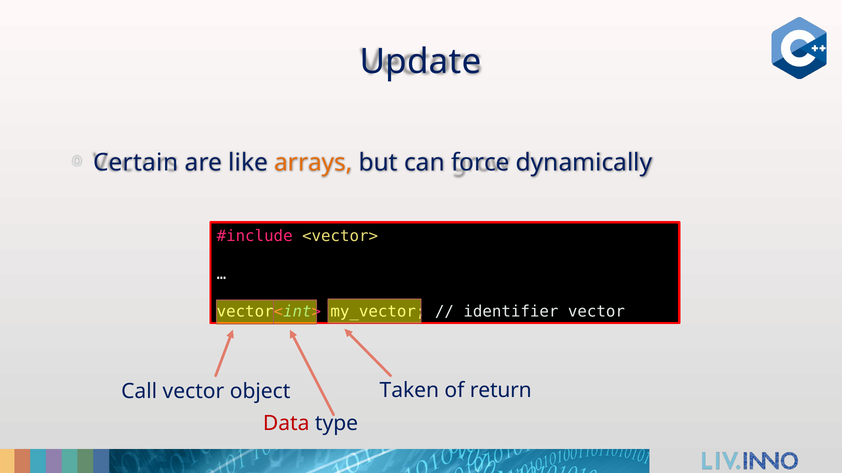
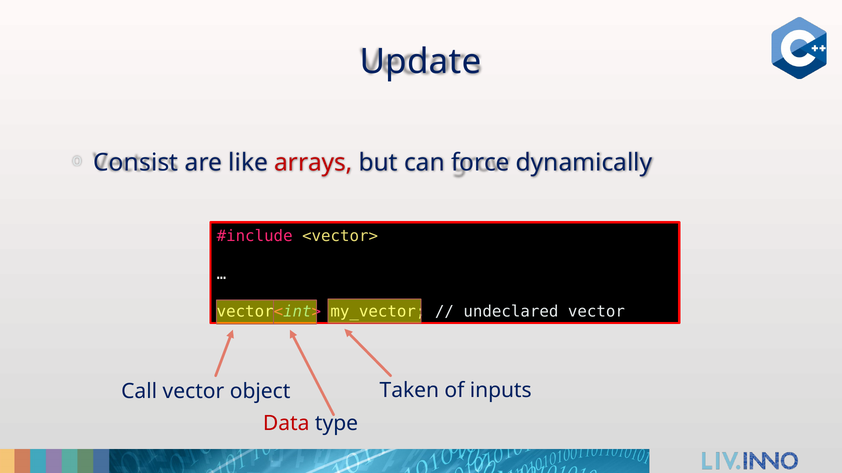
Certain: Certain -> Consist (136, 163)
arrays colour: orange -> red (313, 163)
identifier: identifier -> undeclared (511, 312)
return: return -> inputs (501, 391)
